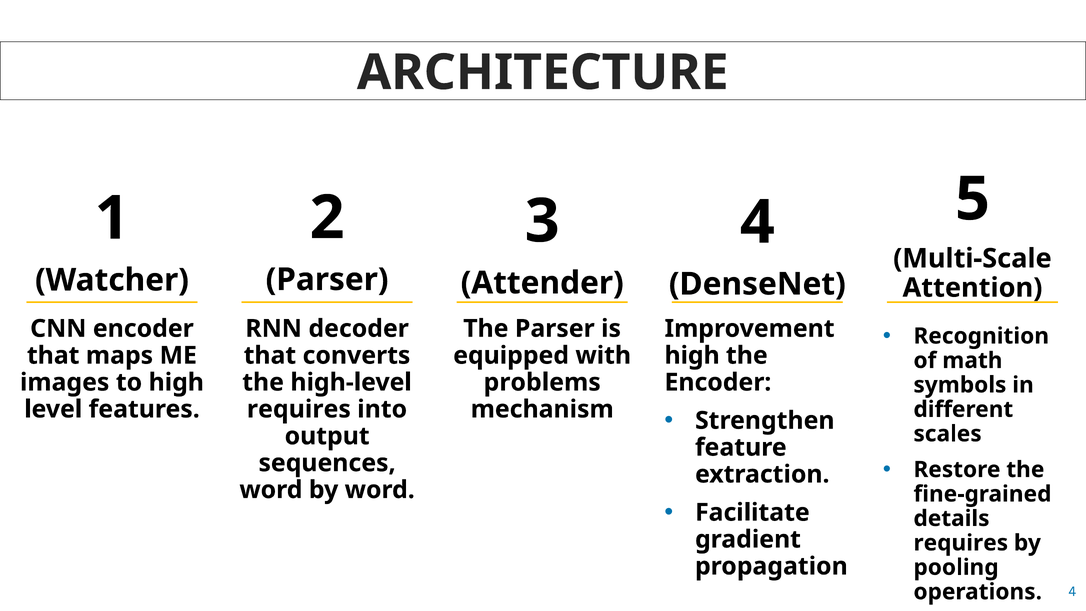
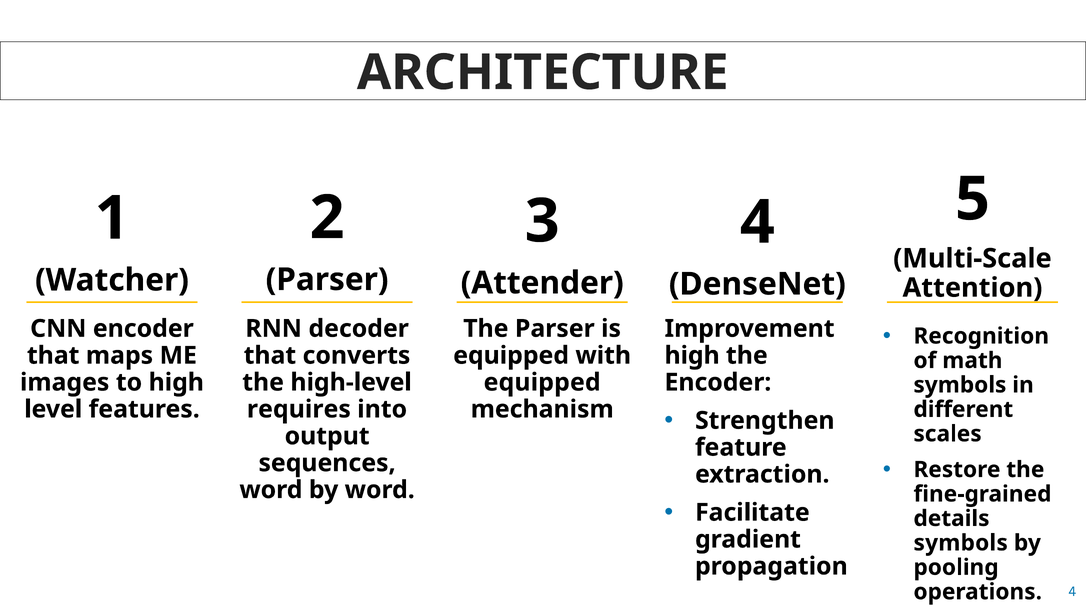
problems: problems -> equipped (542, 382)
requires: requires -> symbols (961, 543)
